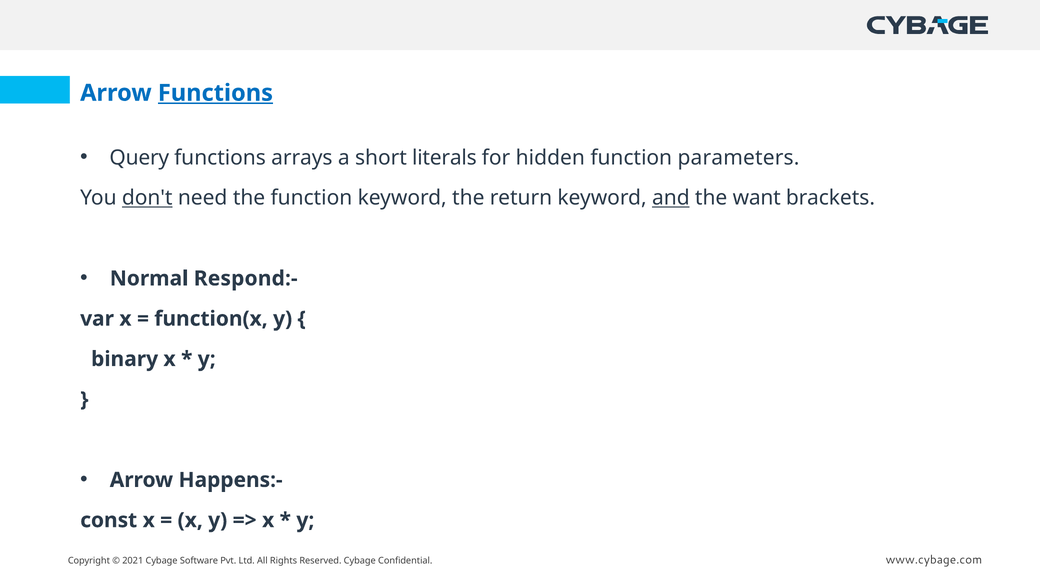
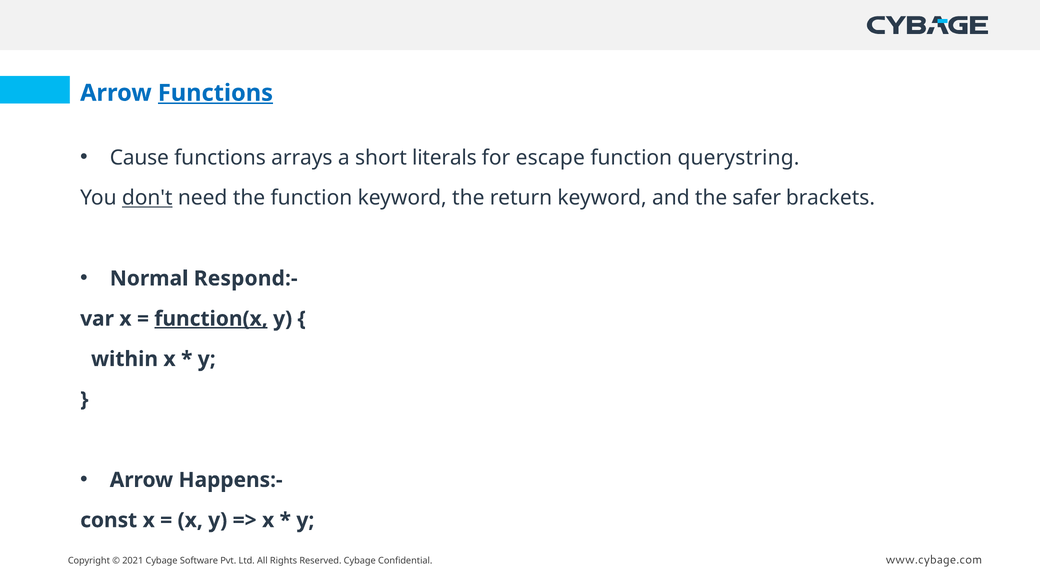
Query: Query -> Cause (139, 158)
hidden: hidden -> escape (550, 158)
parameters: parameters -> querystring (738, 158)
and underline: present -> none (671, 198)
want: want -> safer (757, 198)
function(x underline: none -> present (211, 319)
binary: binary -> within (125, 359)
